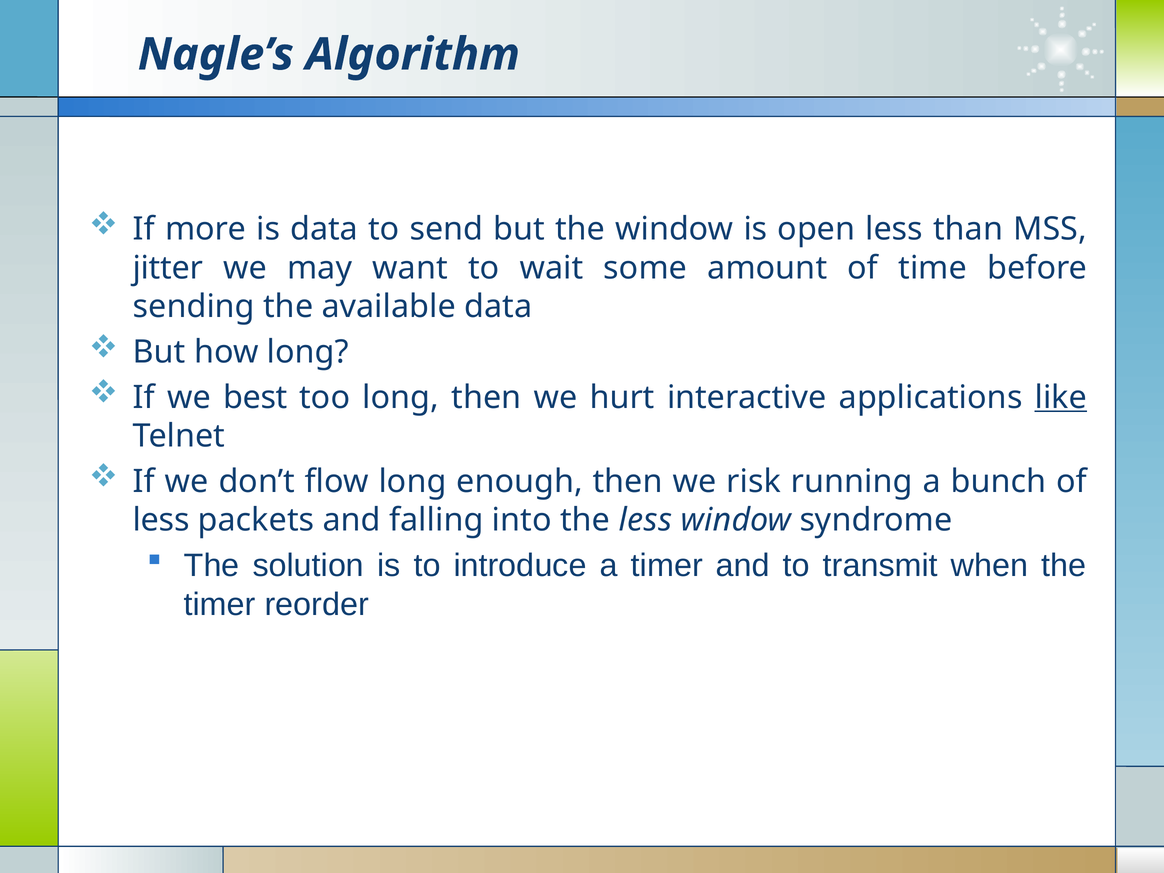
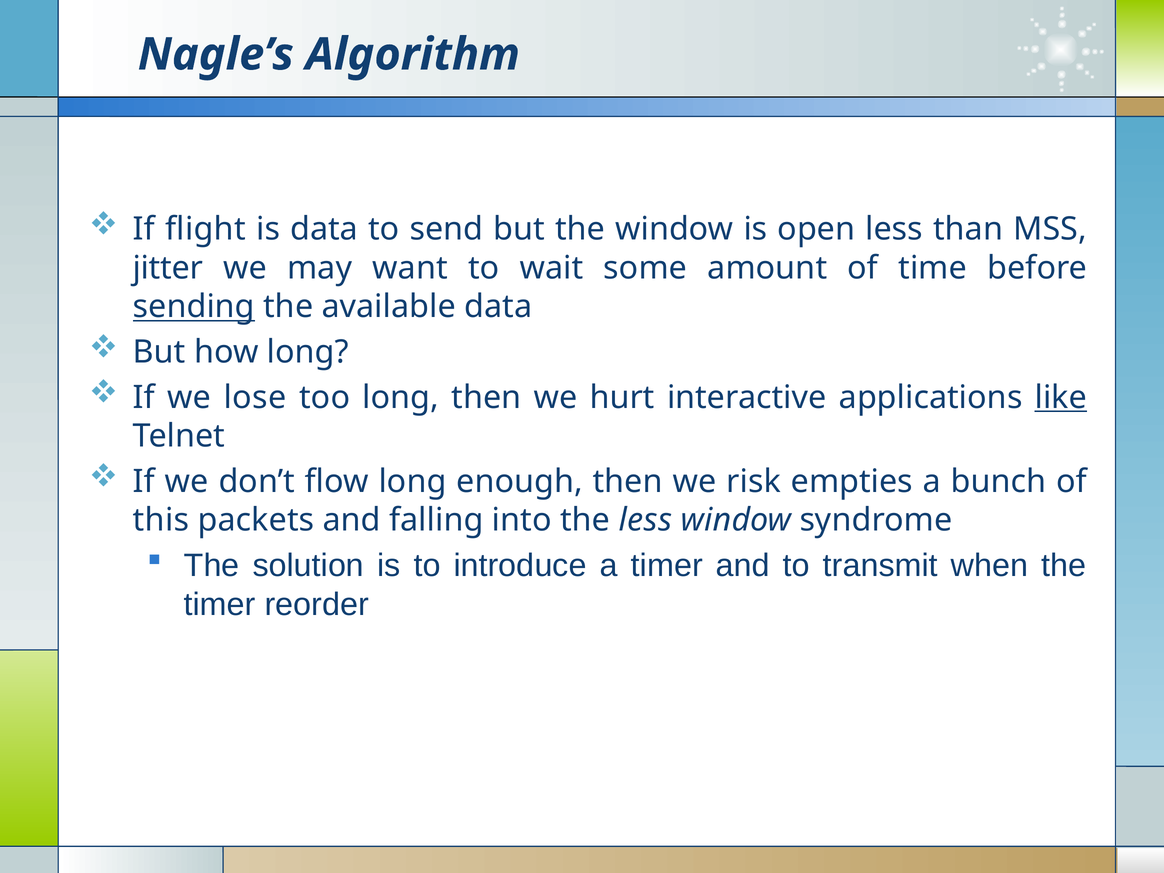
more: more -> flight (205, 229)
sending underline: none -> present (194, 307)
best: best -> lose (255, 397)
running: running -> empties (852, 481)
less: less -> this (161, 520)
